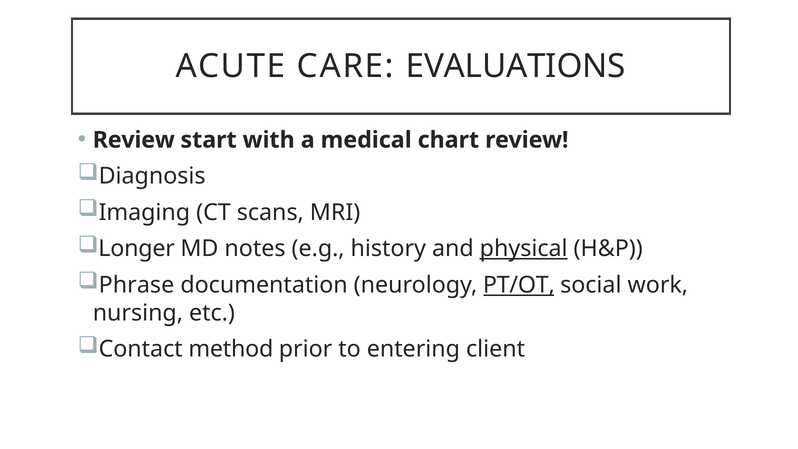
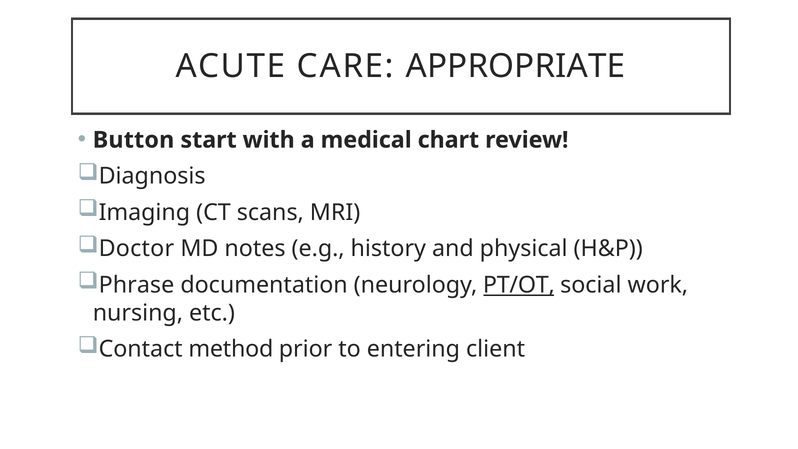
EVALUATIONS: EVALUATIONS -> APPROPRIATE (516, 66)
Review: Review -> Button (134, 140)
Longer: Longer -> Doctor (136, 249)
physical underline: present -> none (524, 249)
